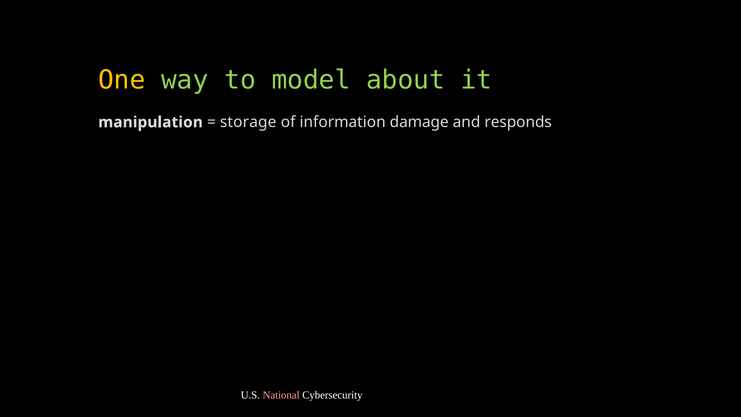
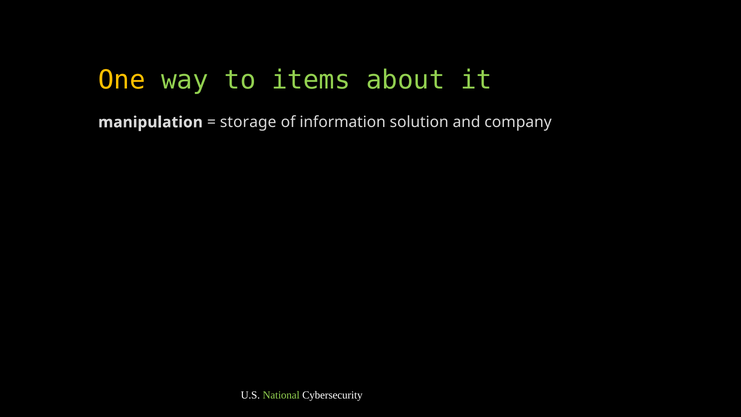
model: model -> items (311, 80)
damage: damage -> solution (419, 122)
responds: responds -> company (518, 122)
National colour: pink -> light green (281, 395)
